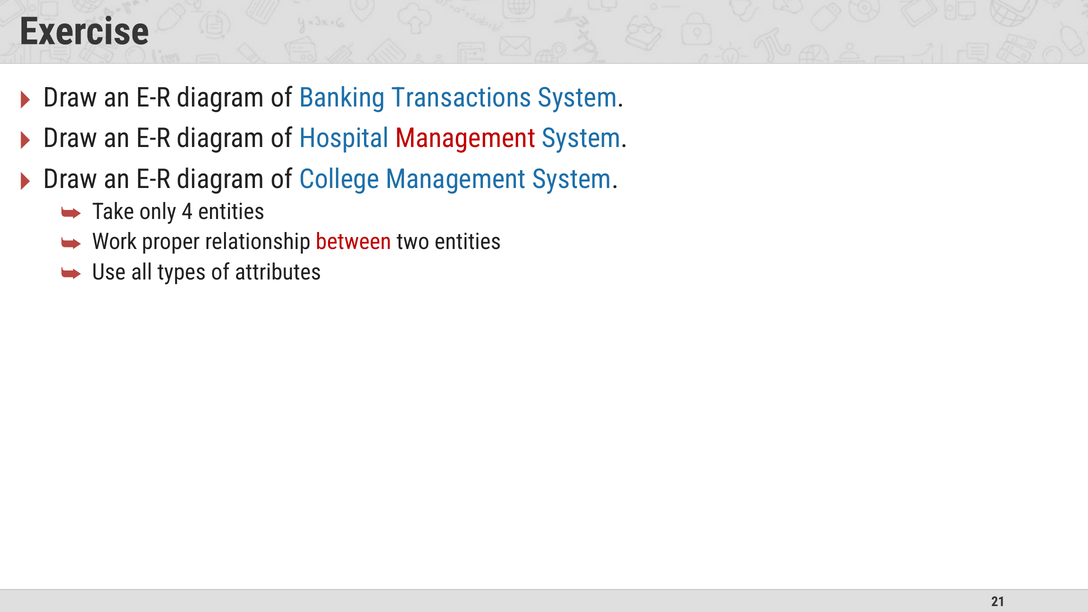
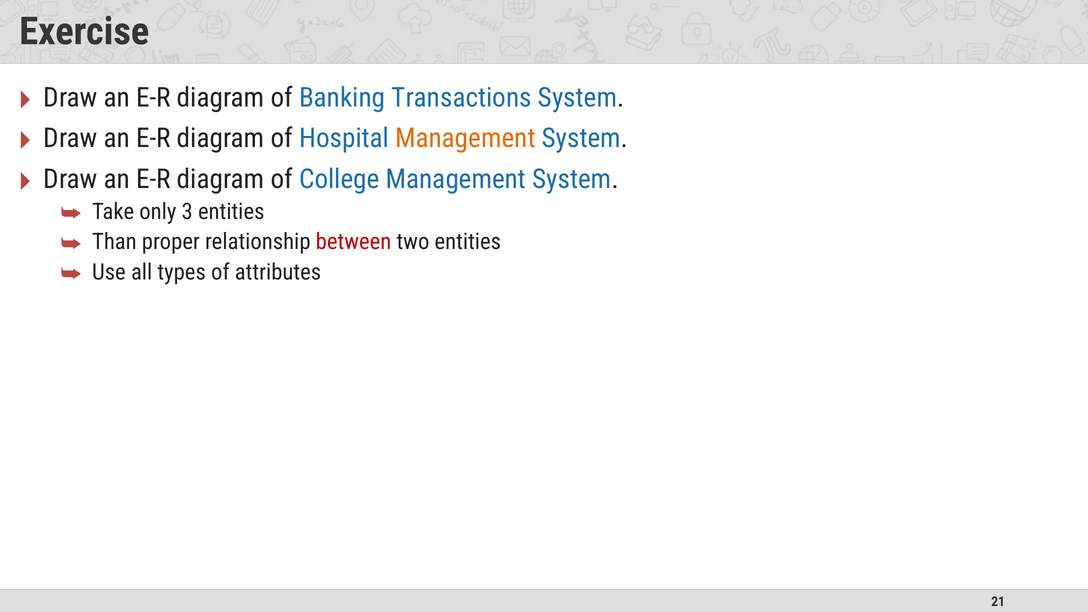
Management colour: red -> orange (465, 139)
4: 4 -> 3 (187, 212)
Work: Work -> Than (114, 242)
